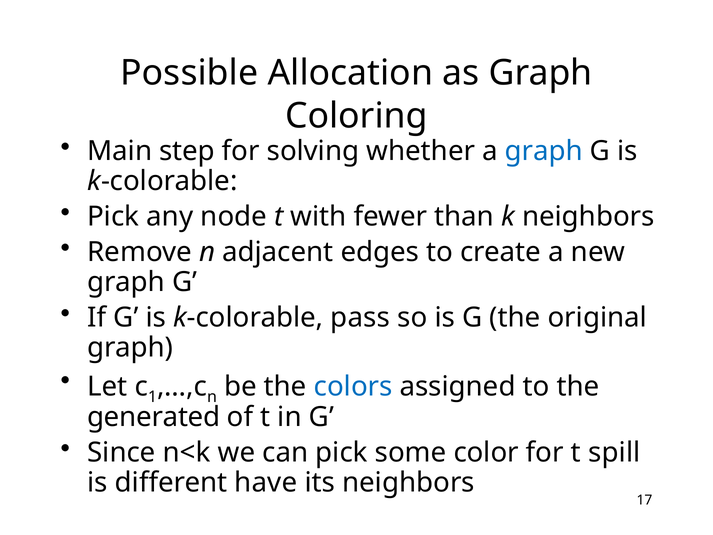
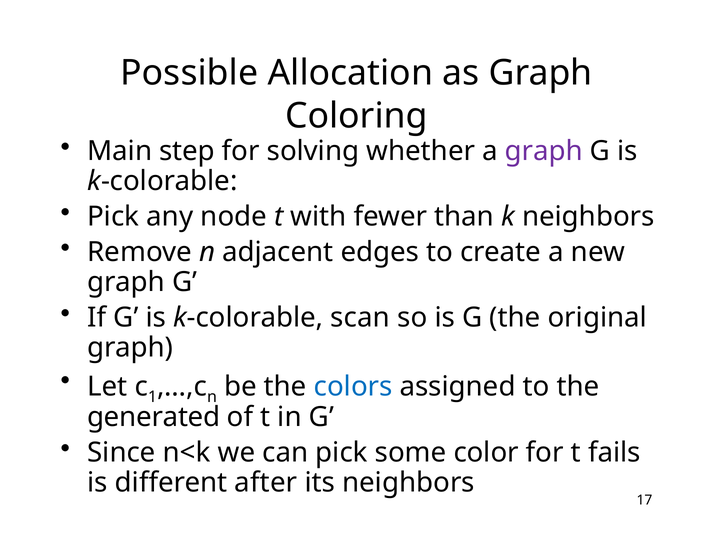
graph colour: blue -> purple (544, 151)
pass: pass -> scan (360, 317)
spill: spill -> fails (614, 452)
have: have -> after (266, 482)
